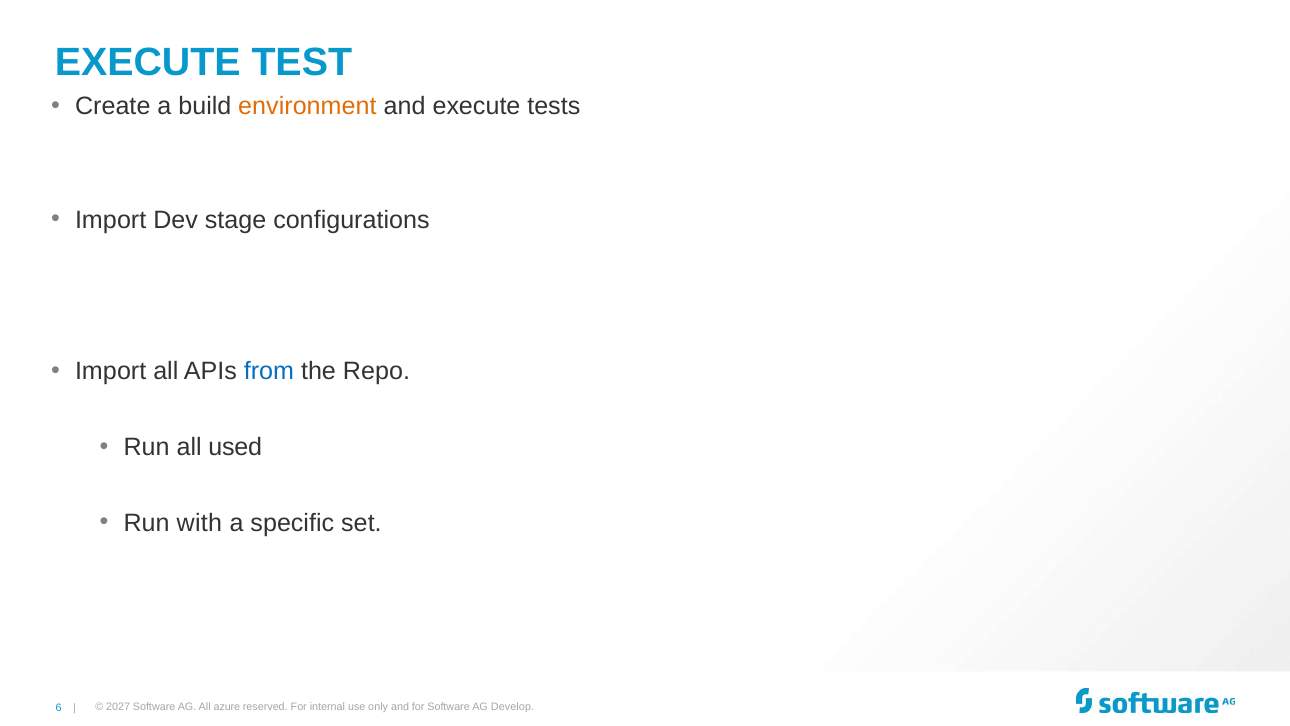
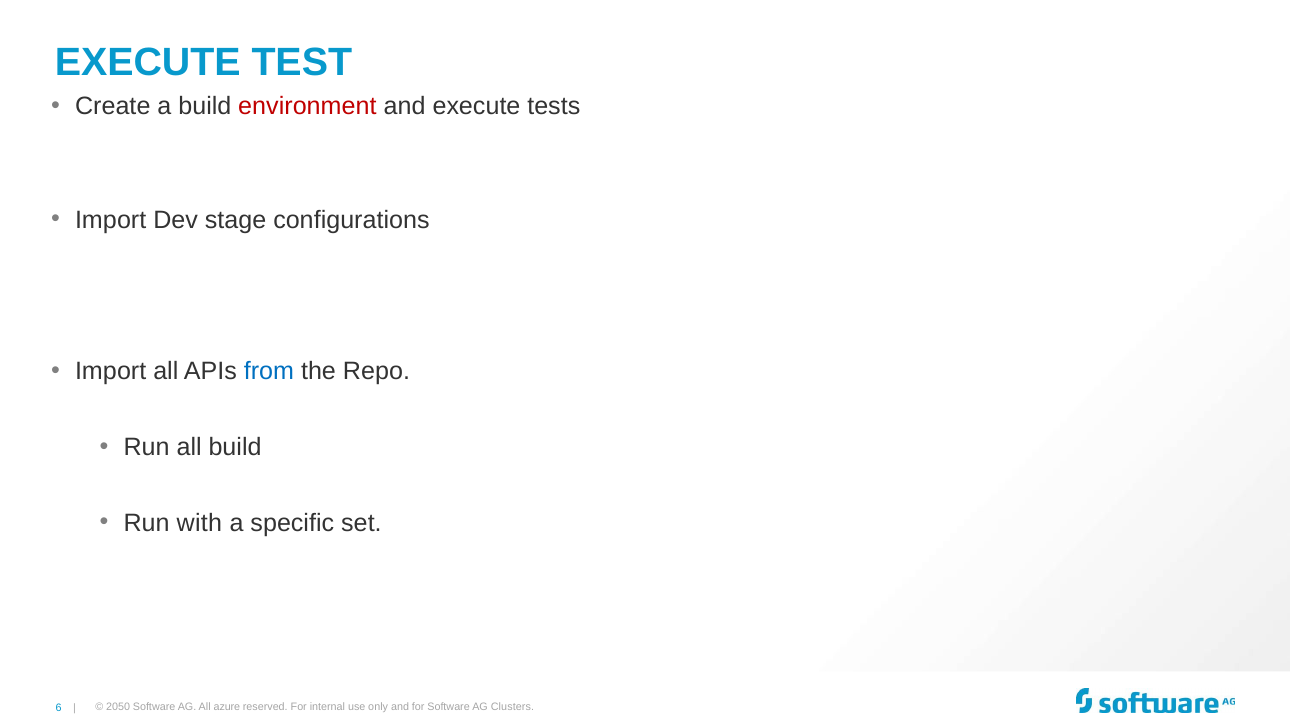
environment colour: orange -> red (307, 106)
all used: used -> build (235, 447)
2027: 2027 -> 2050 (118, 707)
Develop: Develop -> Clusters (513, 707)
